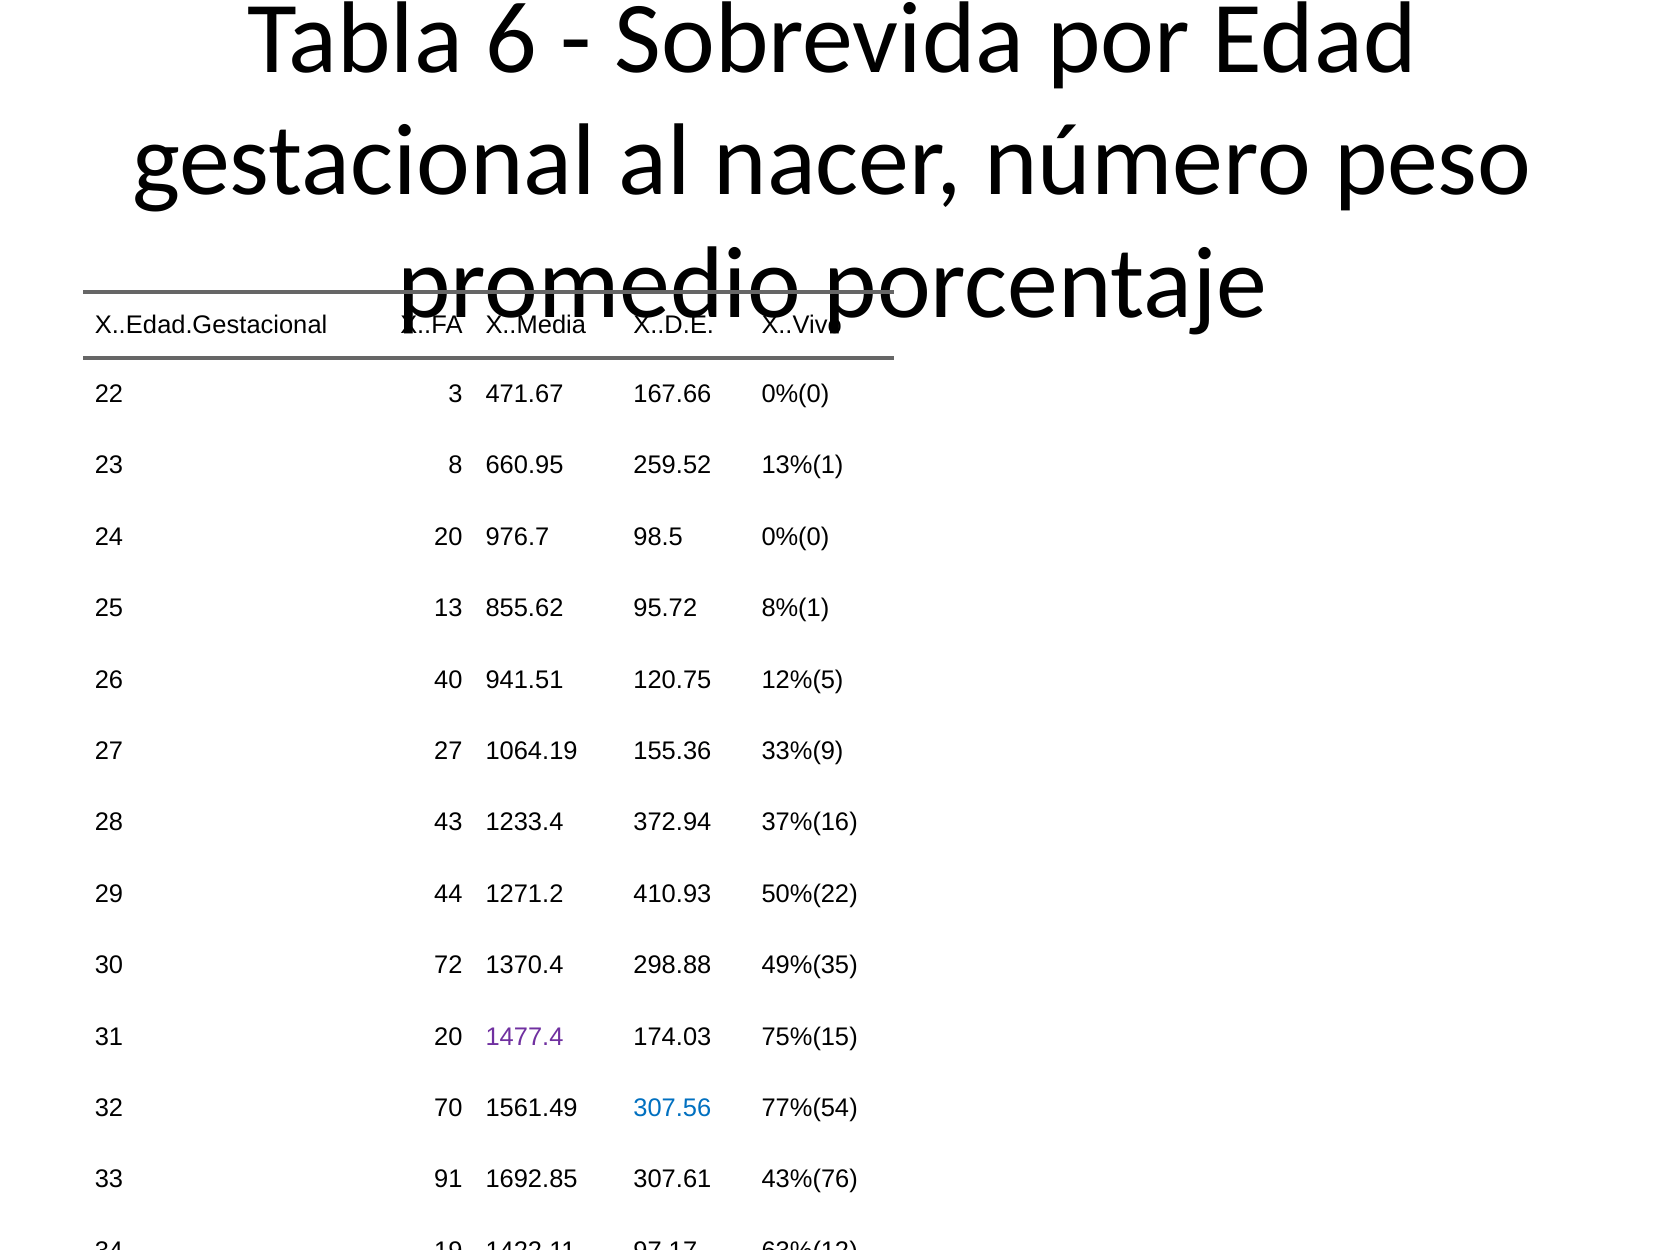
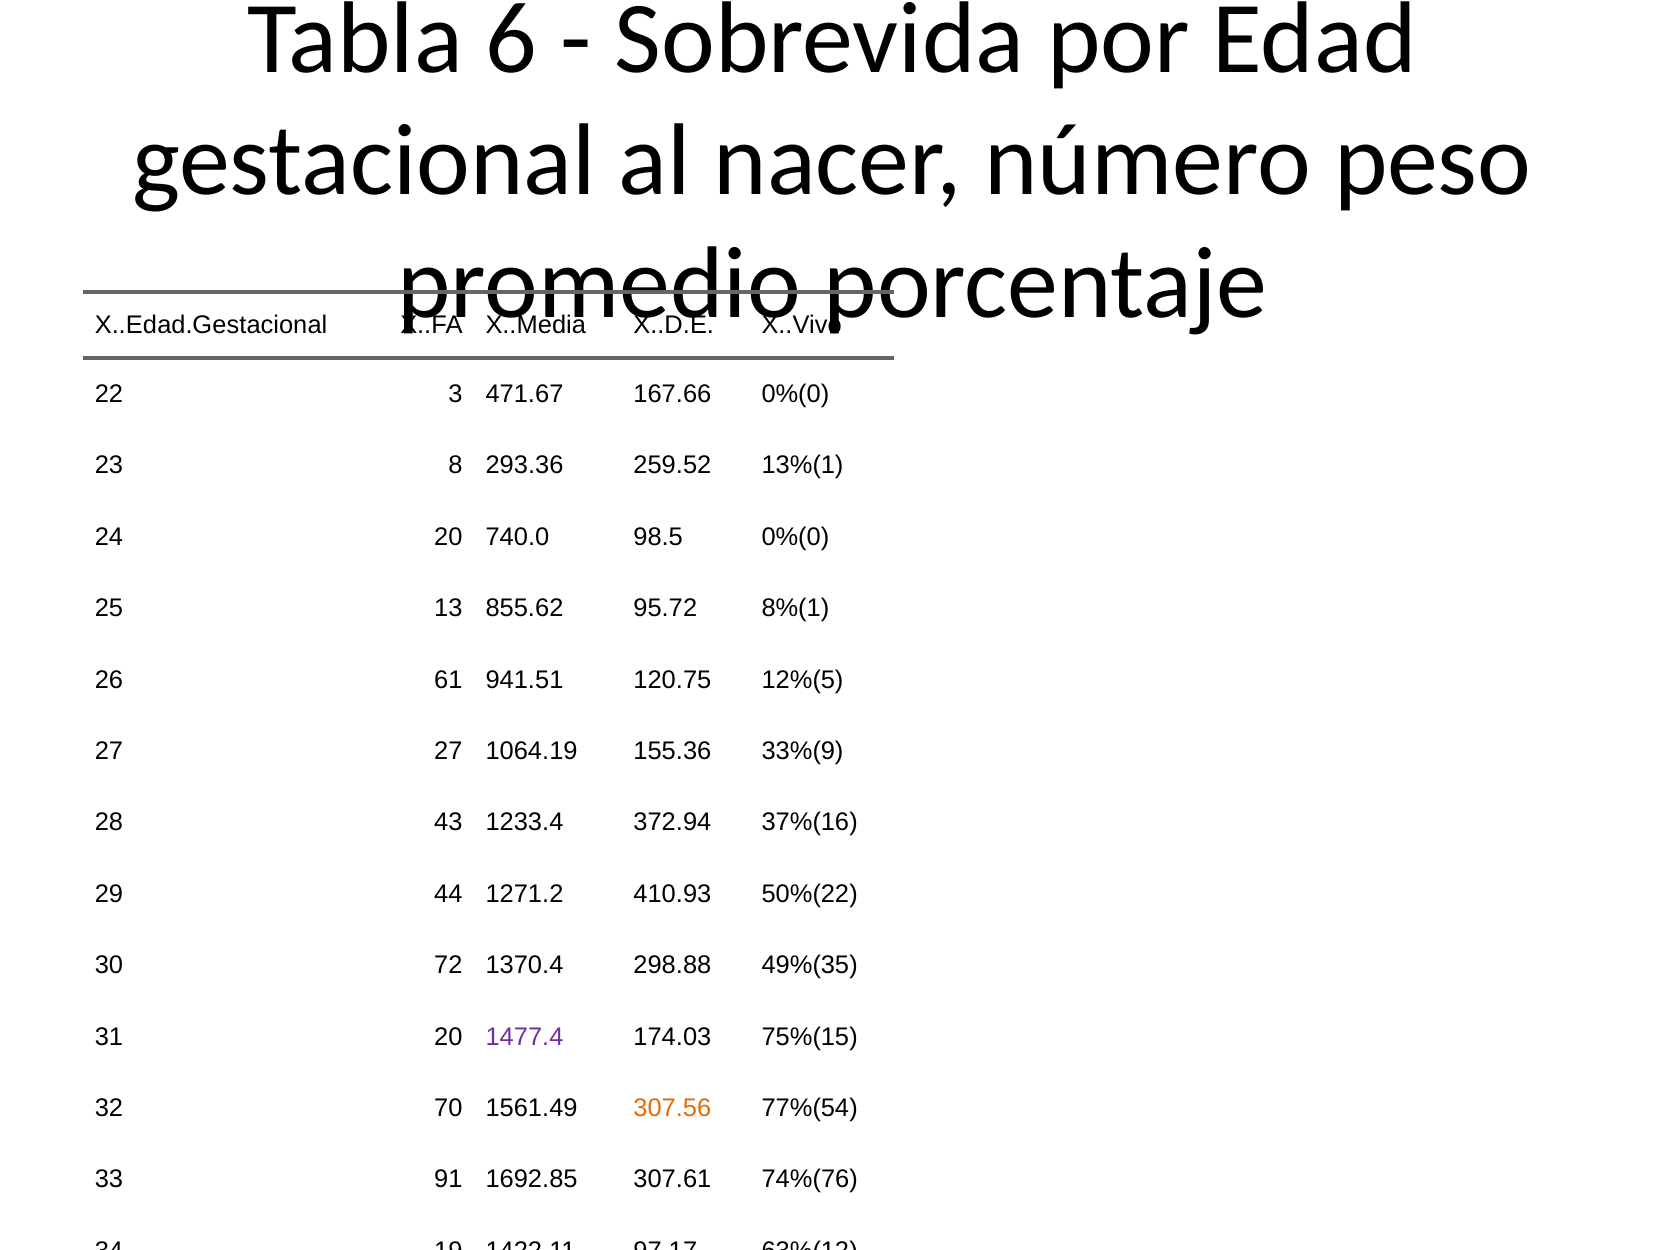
660.95: 660.95 -> 293.36 (524, 465)
976.7: 976.7 -> 740.0 (517, 537)
26 40: 40 -> 61 (448, 679)
307.56 colour: blue -> orange (672, 1108)
43%(76: 43%(76 -> 74%(76 (810, 1179)
